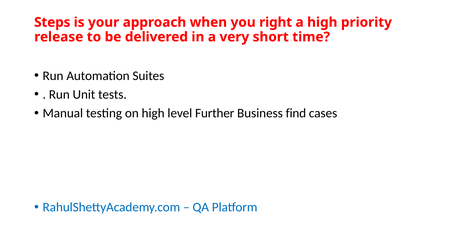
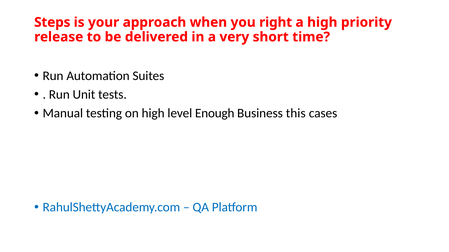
Further: Further -> Enough (215, 114)
find: find -> this (296, 114)
